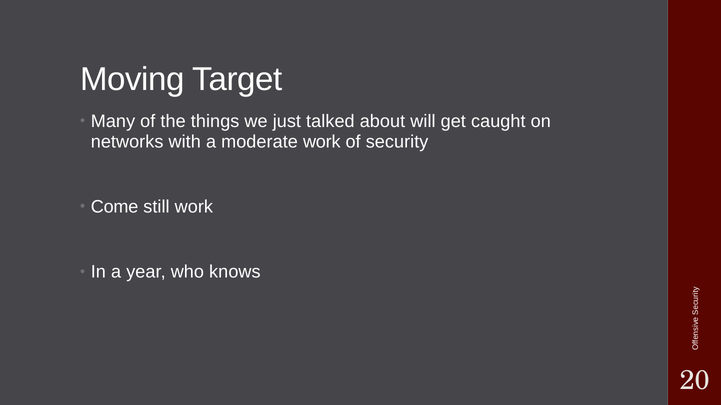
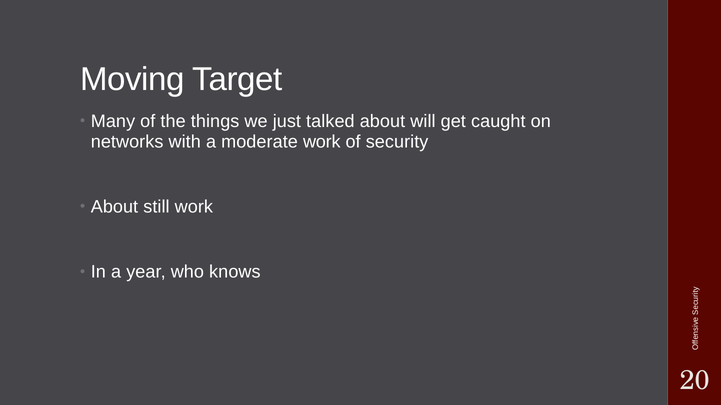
Come: Come -> About (114, 207)
